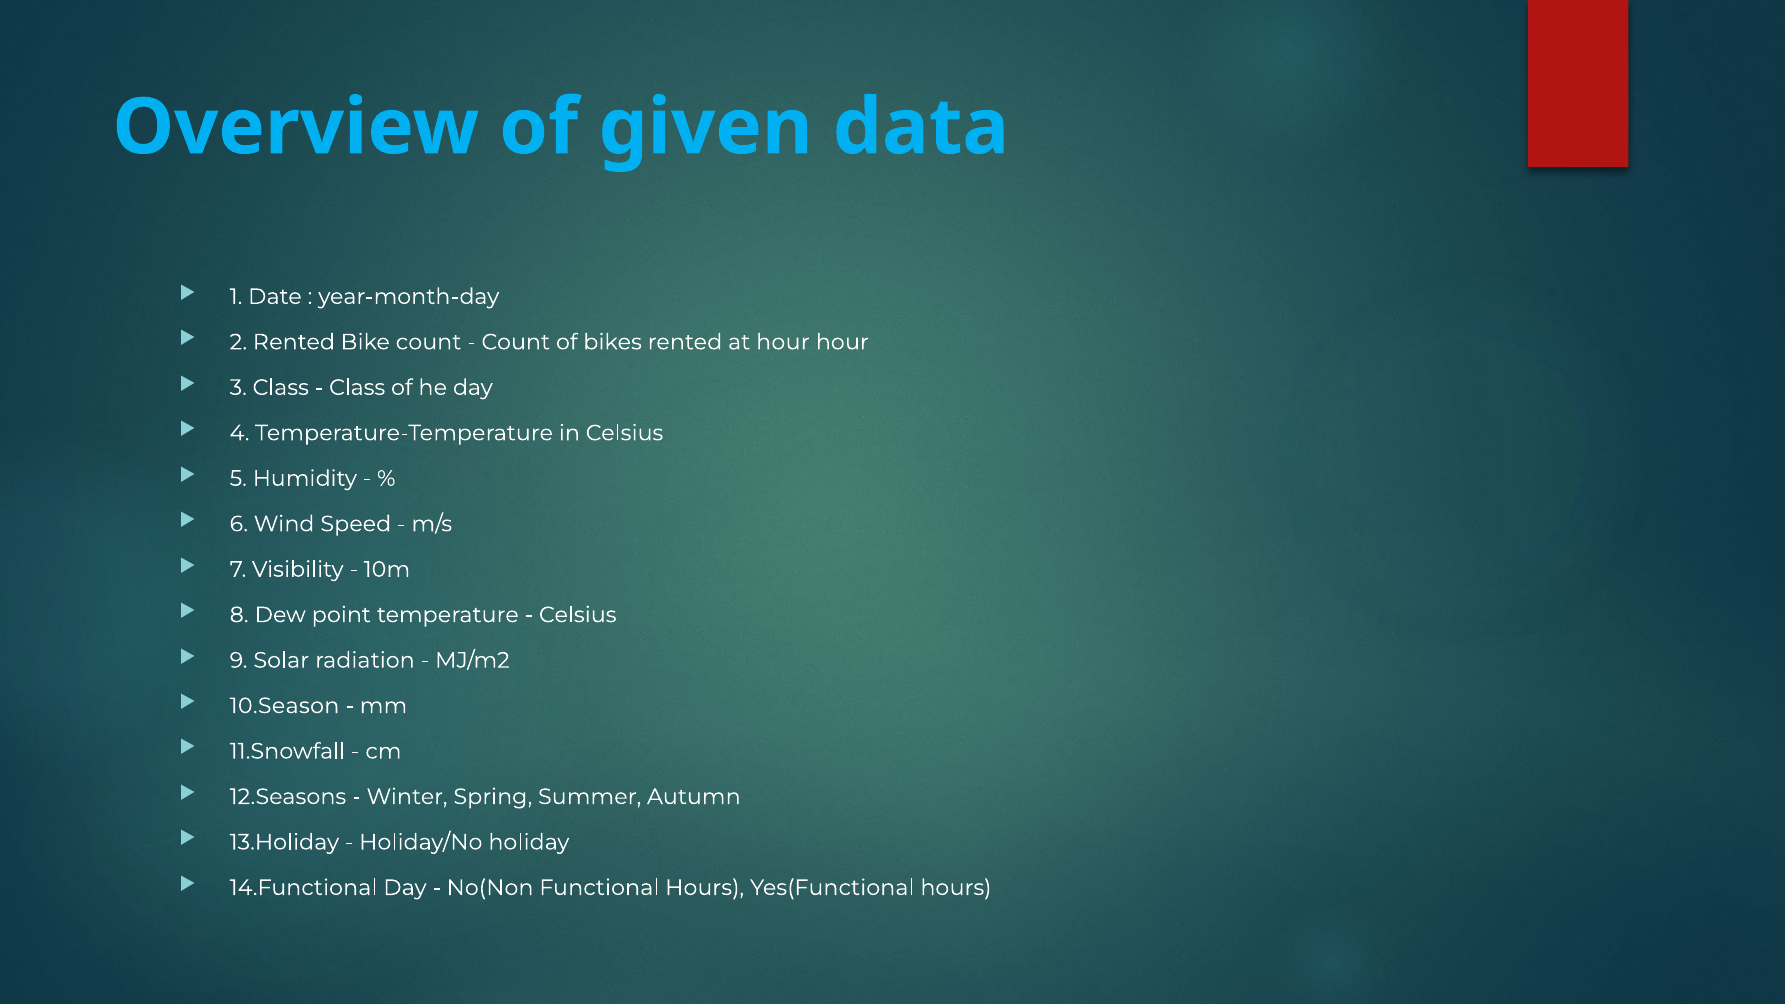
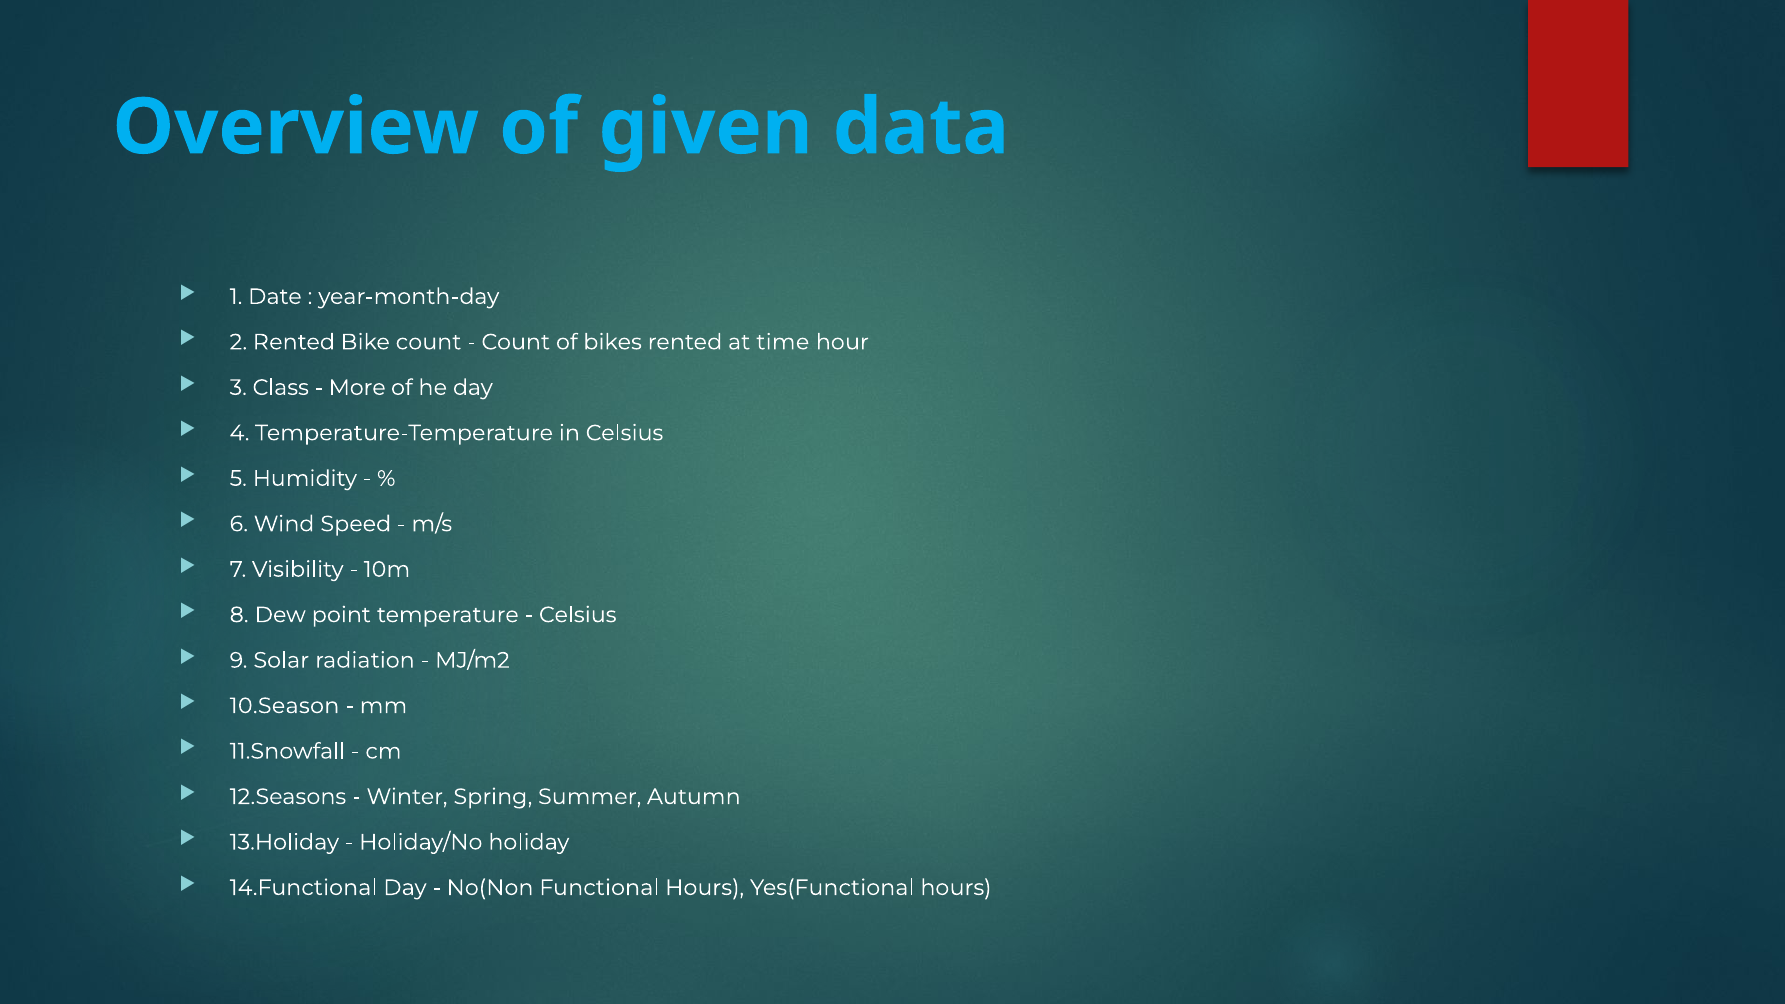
at hour: hour -> time (783, 342)
Class: Class -> More (357, 388)
